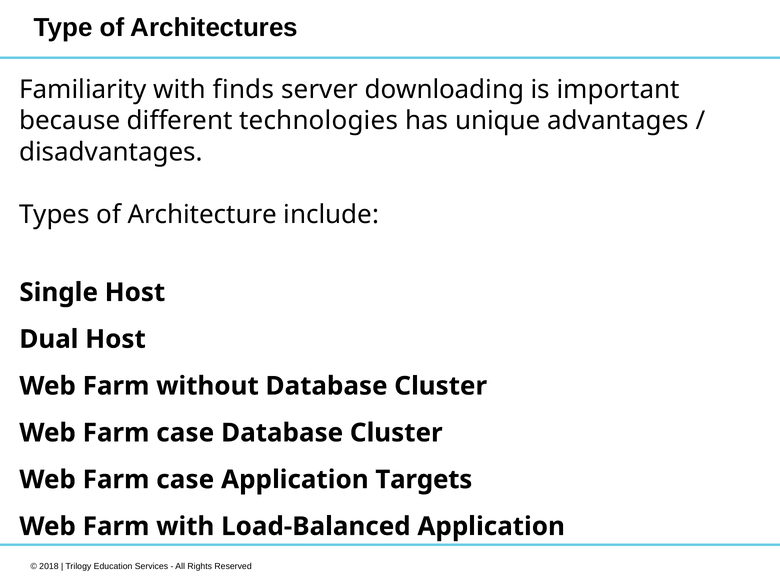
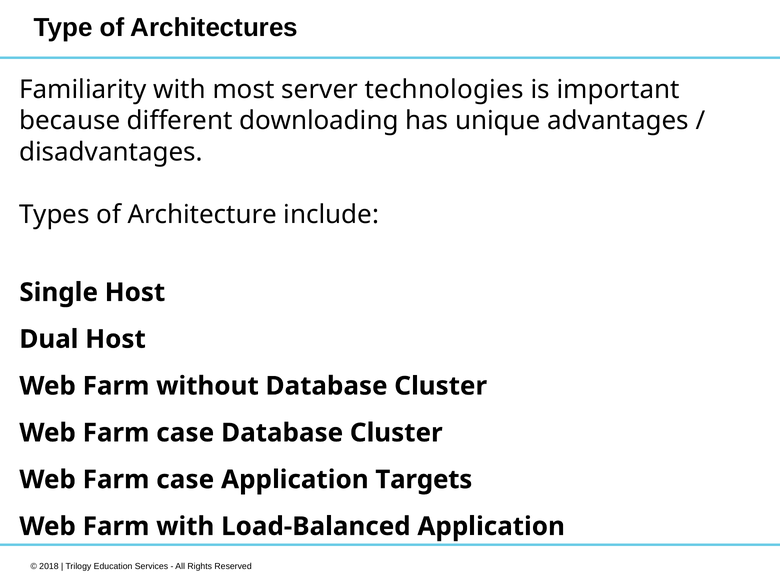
finds: finds -> most (244, 90)
downloading: downloading -> technologies (444, 90)
technologies: technologies -> downloading (319, 121)
